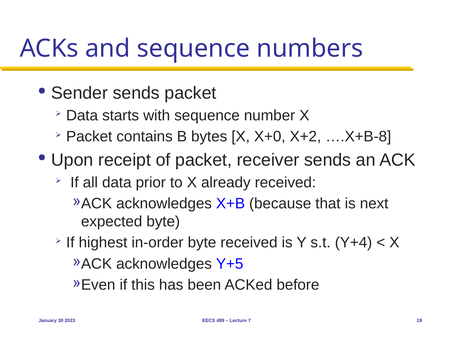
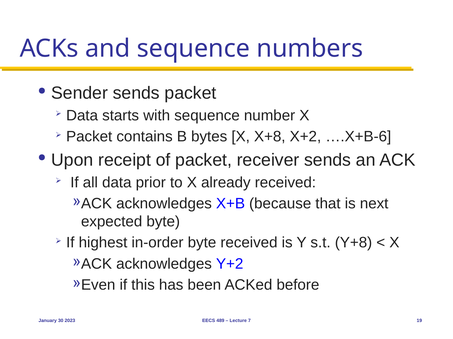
X+0: X+0 -> X+8 (270, 137)
….X+B-8: ….X+B-8 -> ….X+B-6 (358, 137)
Y+4: Y+4 -> Y+8 (354, 243)
Y+5: Y+5 -> Y+2 (230, 264)
